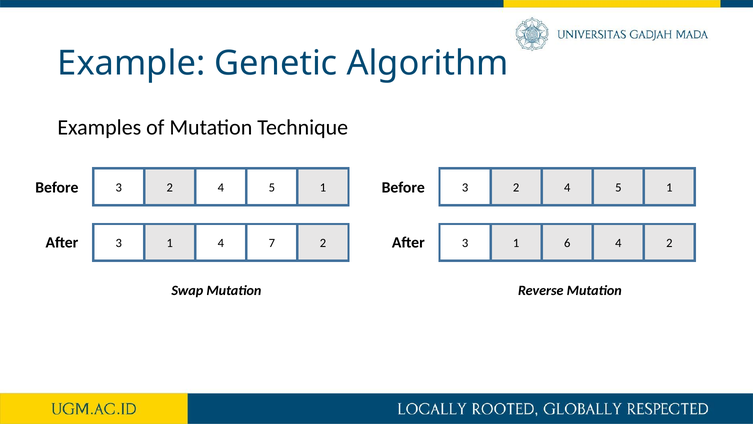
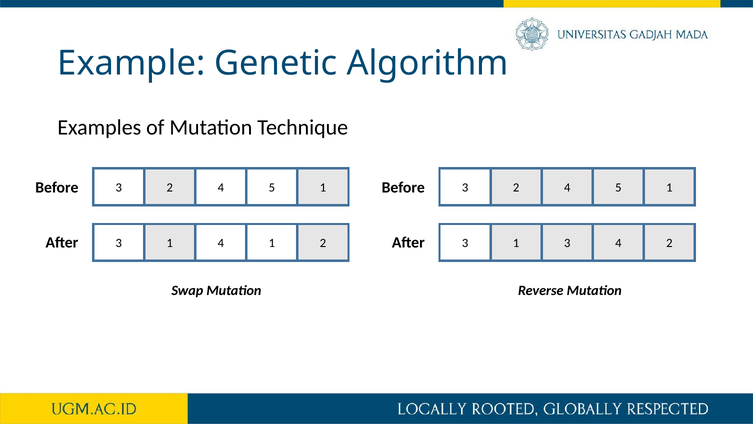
4 7: 7 -> 1 (272, 243)
1 6: 6 -> 3 (567, 243)
